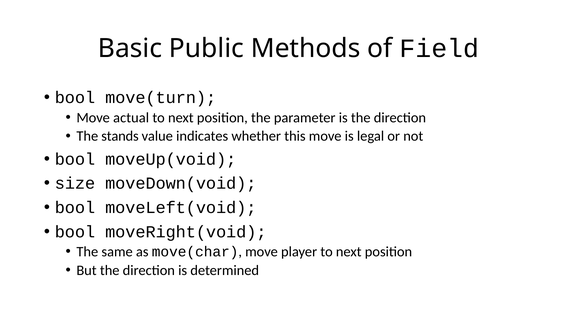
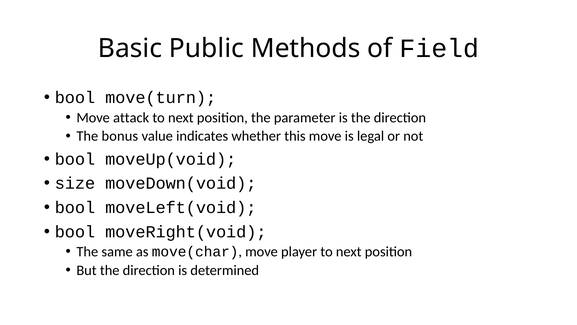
actual: actual -> attack (131, 117)
stands: stands -> bonus (120, 136)
